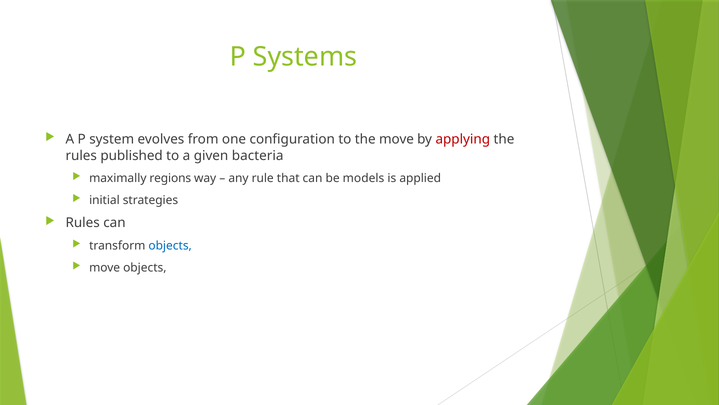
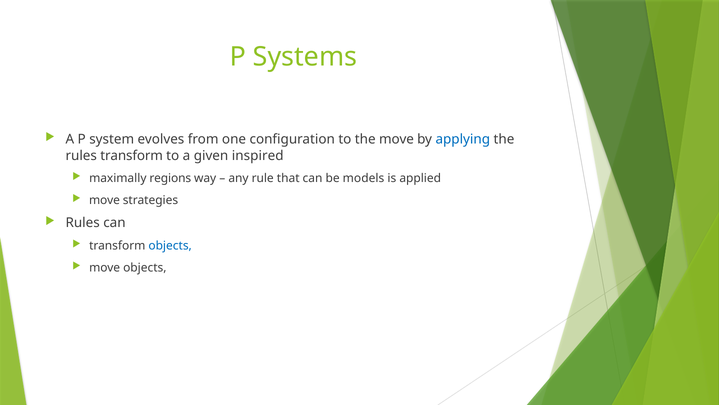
applying colour: red -> blue (463, 139)
rules published: published -> transform (132, 155)
bacteria: bacteria -> inspired (258, 155)
initial: initial -> move (104, 200)
